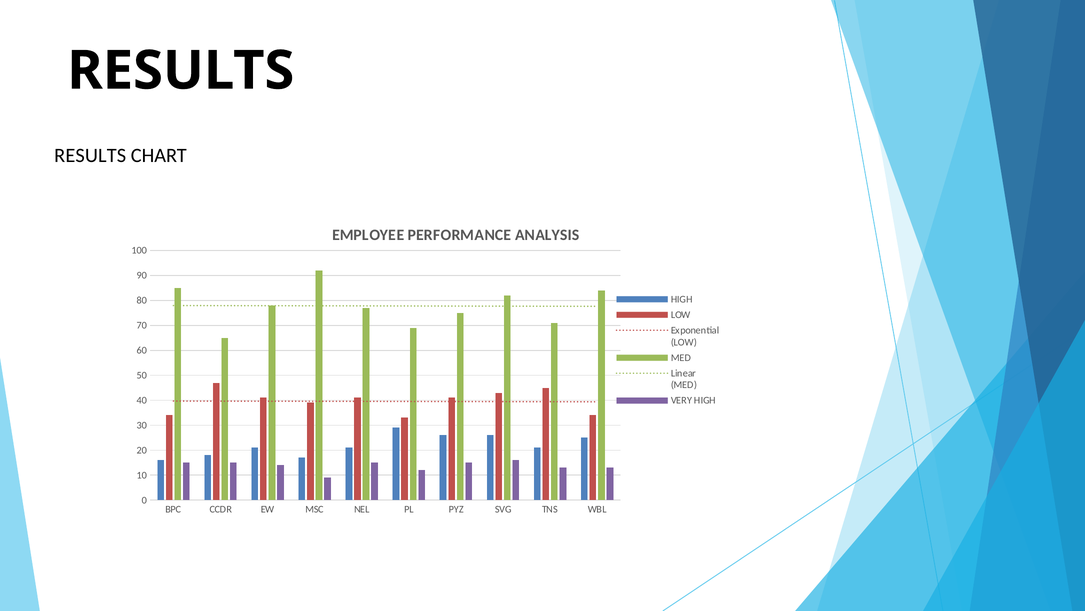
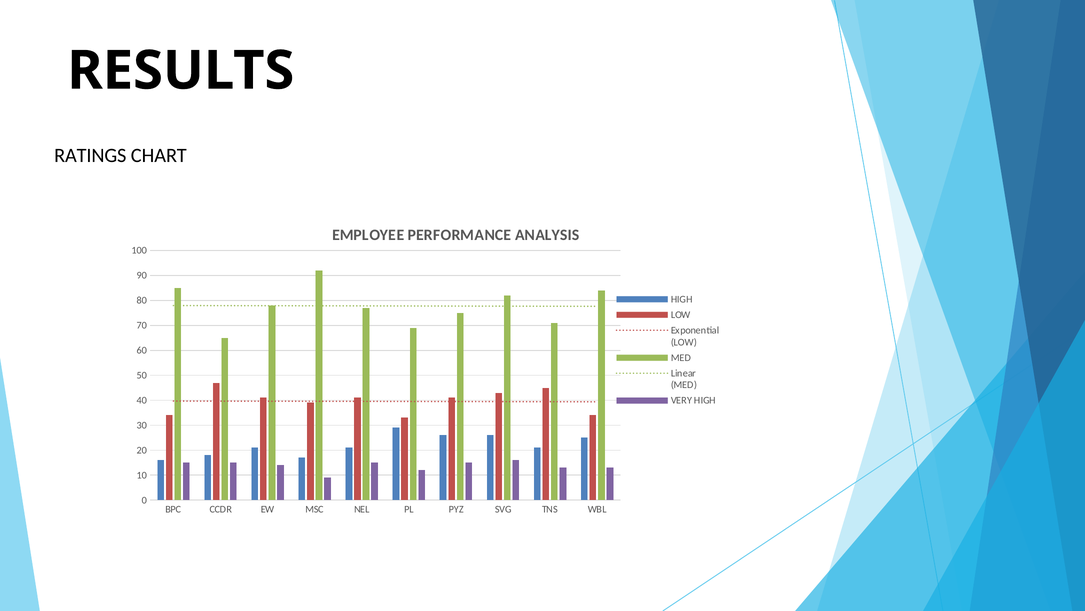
RESULTS: RESULTS -> RATINGS (90, 155)
